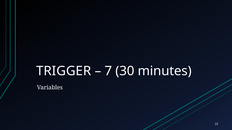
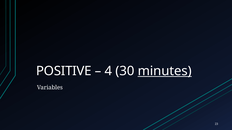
TRIGGER: TRIGGER -> POSITIVE (64, 71)
7: 7 -> 4 (108, 71)
minutes underline: none -> present (165, 71)
